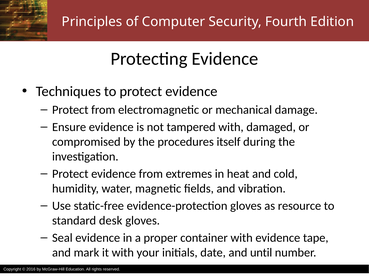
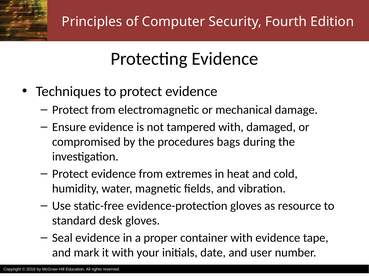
itself: itself -> bags (228, 142)
until: until -> user (261, 252)
